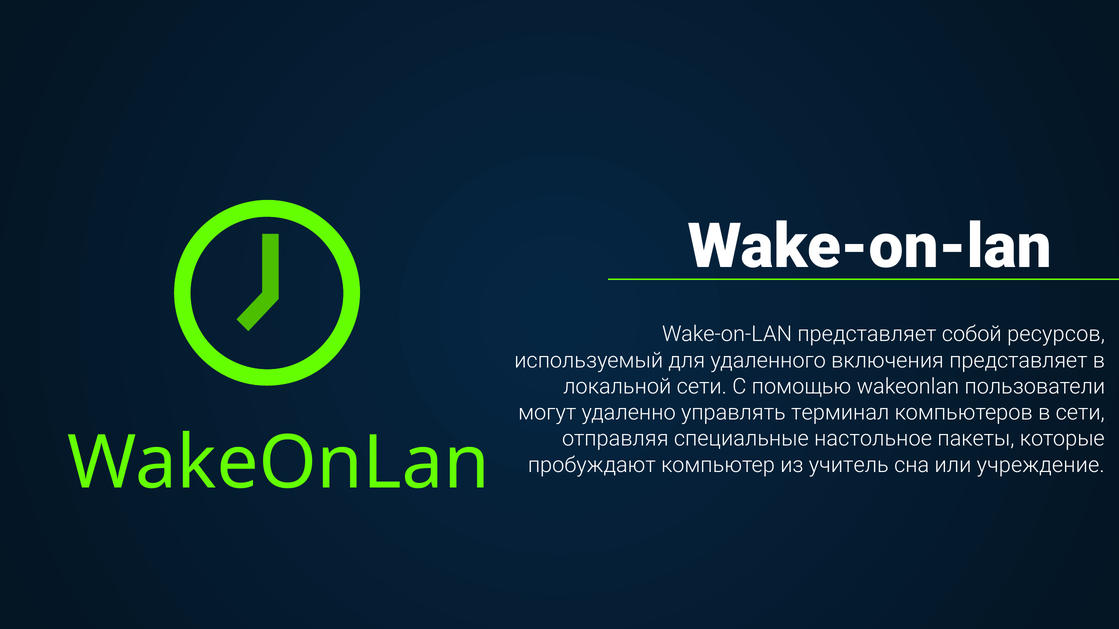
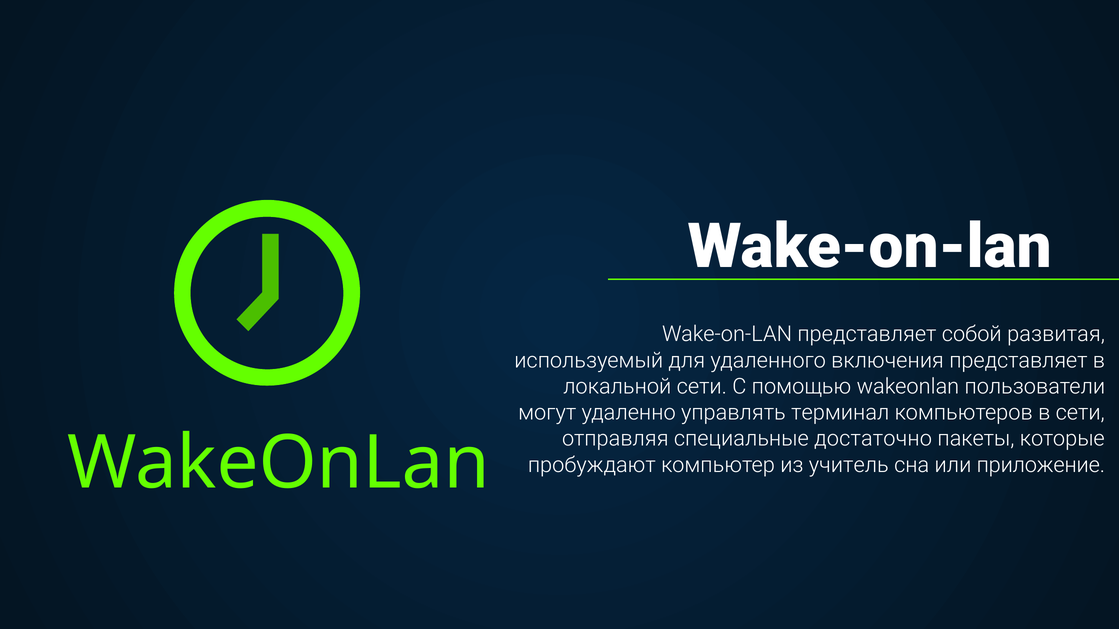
ресурсов: ресурсов -> развитая (1056, 335)
настольное: настольное -> достаточно (873, 439)
учреждение: учреждение -> приложение (1041, 465)
